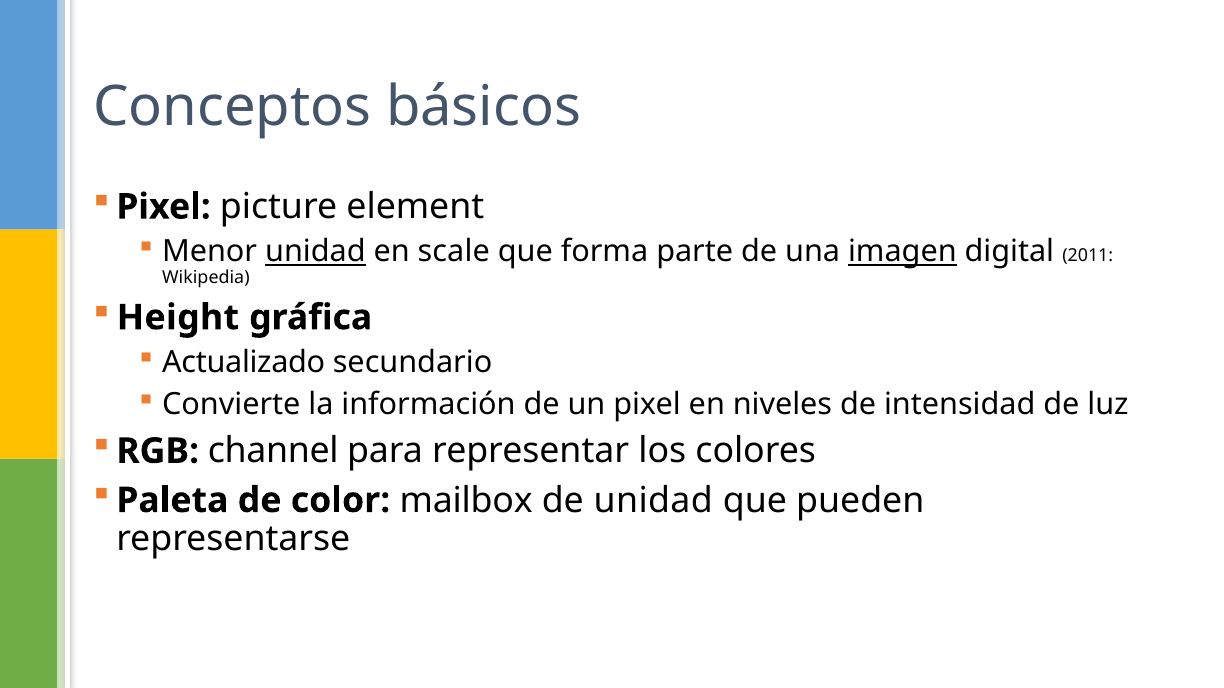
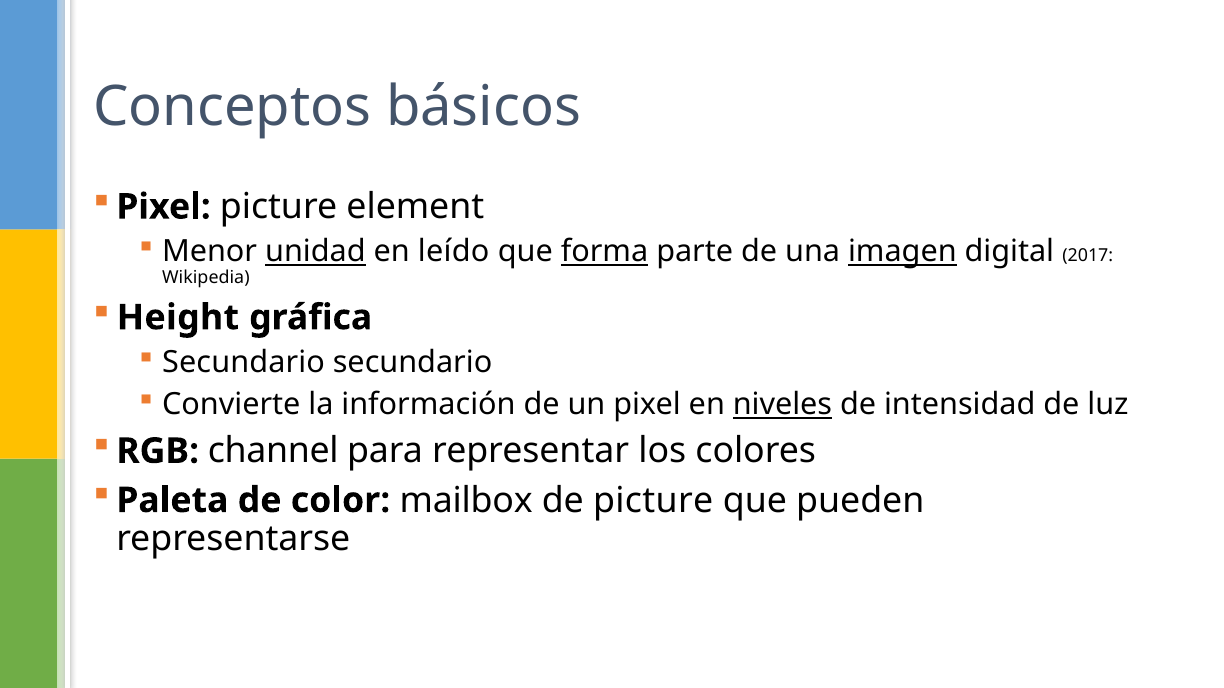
scale: scale -> leído (454, 252)
forma underline: none -> present (604, 252)
2011: 2011 -> 2017 (1088, 256)
Actualizado: Actualizado -> Secundario (243, 363)
niveles underline: none -> present (782, 405)
de unidad: unidad -> picture (653, 501)
